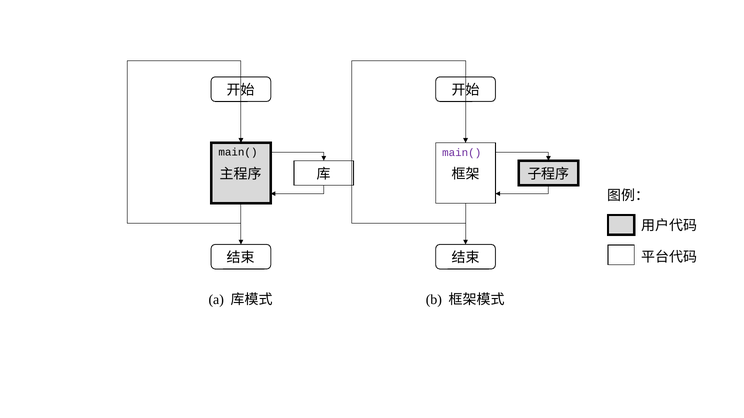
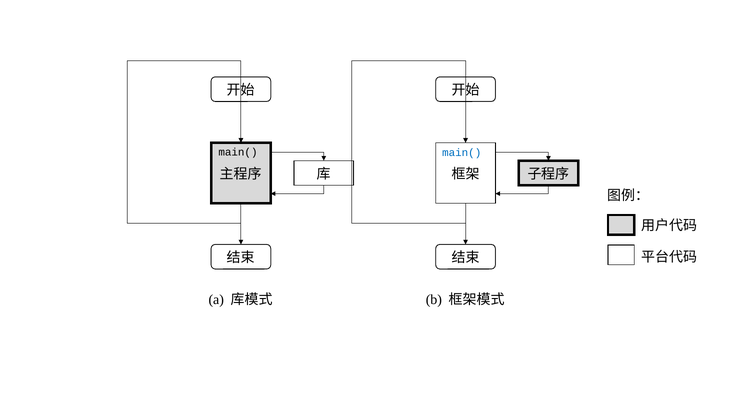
main( colour: purple -> blue (462, 153)
